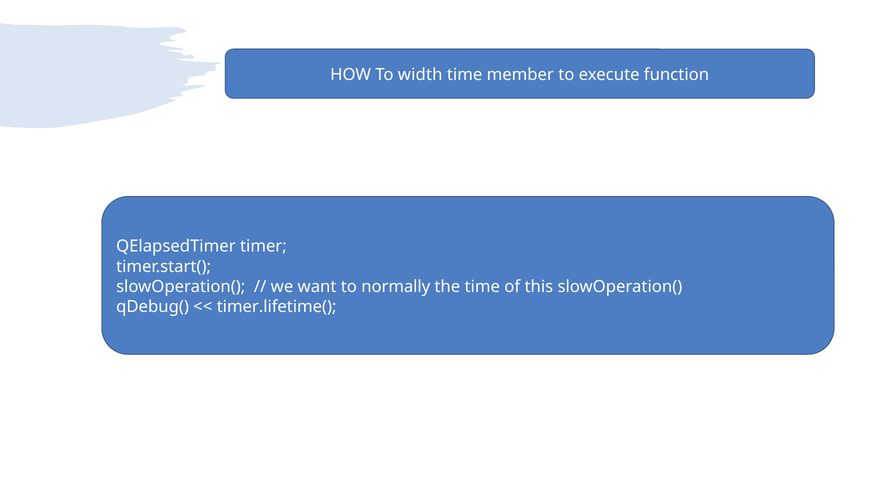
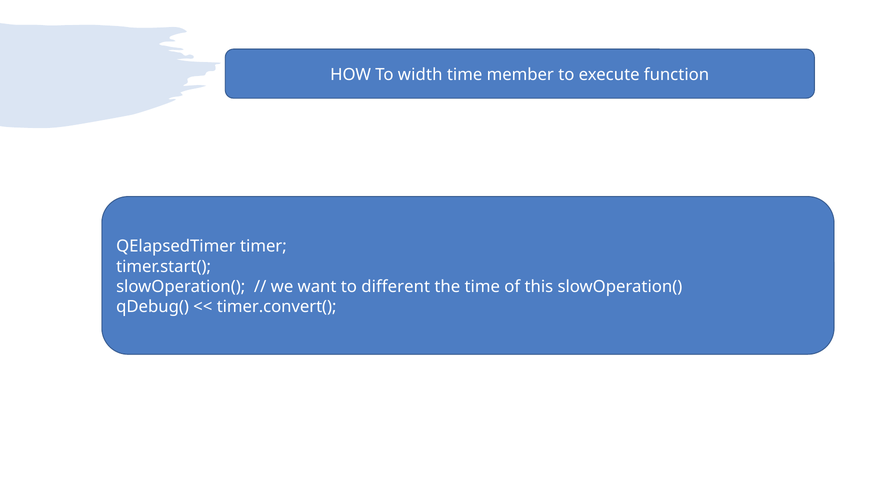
normally: normally -> different (396, 286)
timer.lifetime(: timer.lifetime( -> timer.convert( (277, 307)
